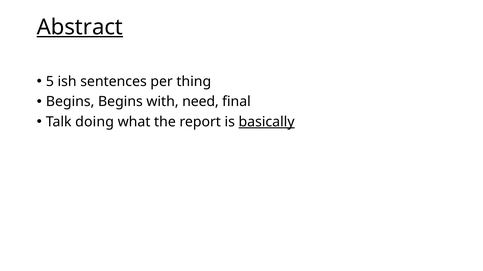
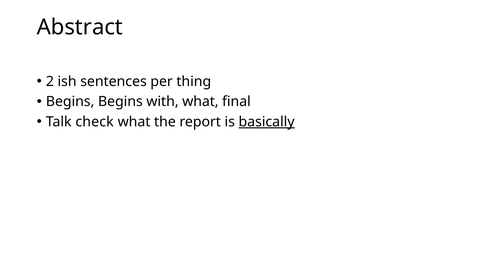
Abstract underline: present -> none (80, 27)
5: 5 -> 2 (50, 82)
with need: need -> what (200, 102)
doing: doing -> check (95, 122)
